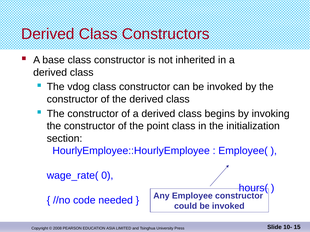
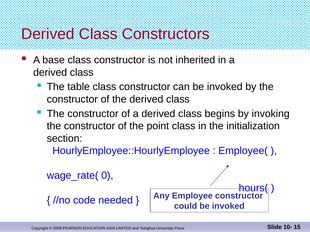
vdog: vdog -> table (79, 87)
